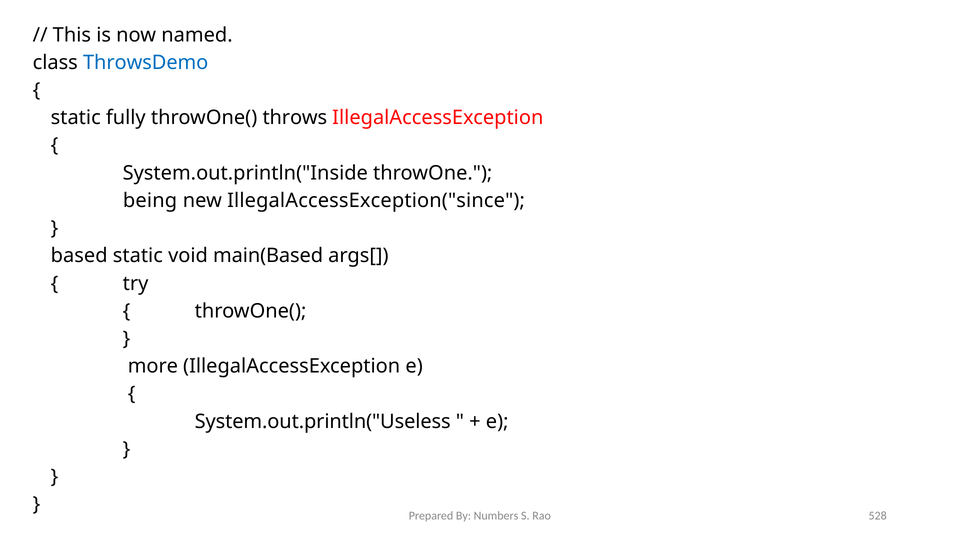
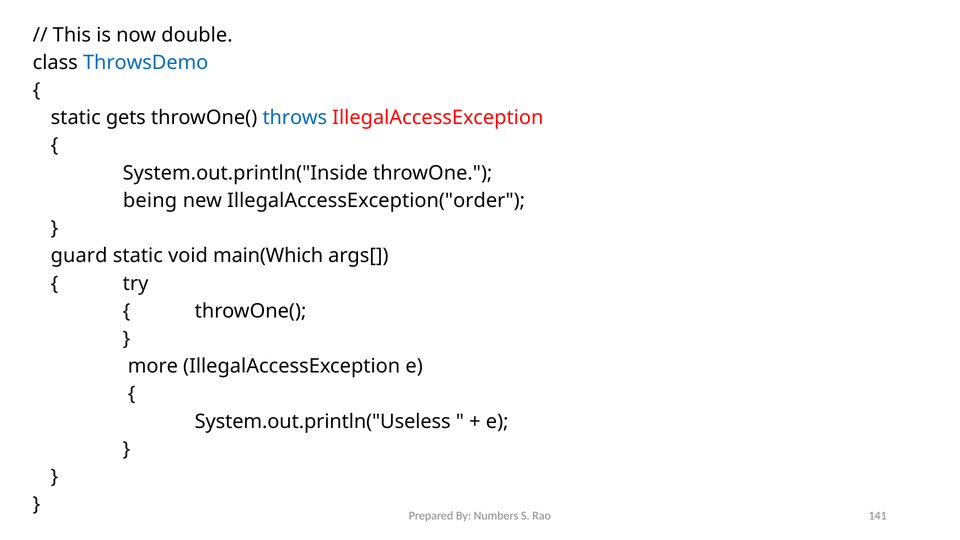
named: named -> double (197, 35)
fully: fully -> gets (126, 118)
throws colour: black -> blue (295, 118)
IllegalAccessException("since: IllegalAccessException("since -> IllegalAccessException("order (376, 201)
based: based -> guard (79, 256)
main(Based: main(Based -> main(Which (268, 256)
528: 528 -> 141 (878, 516)
